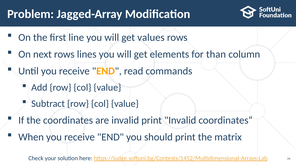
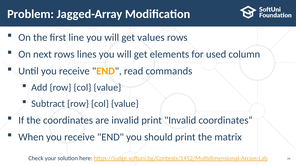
than: than -> used (216, 54)
